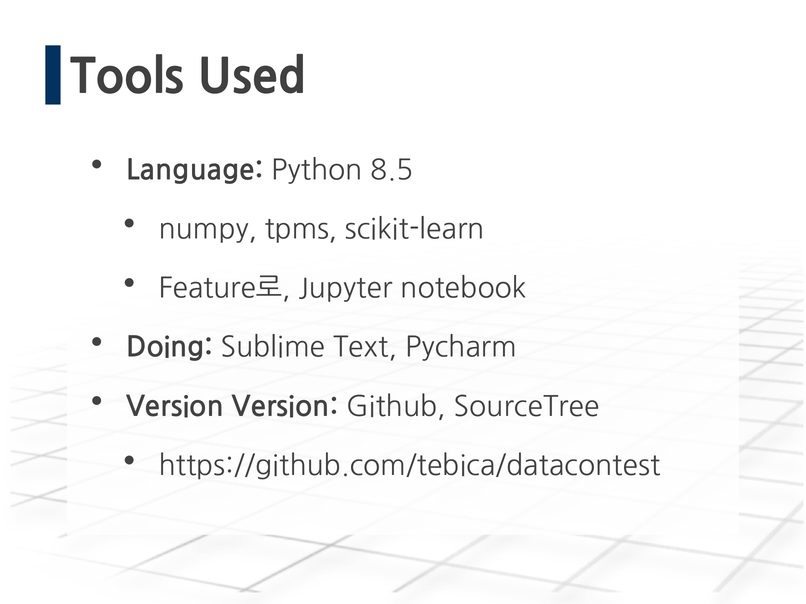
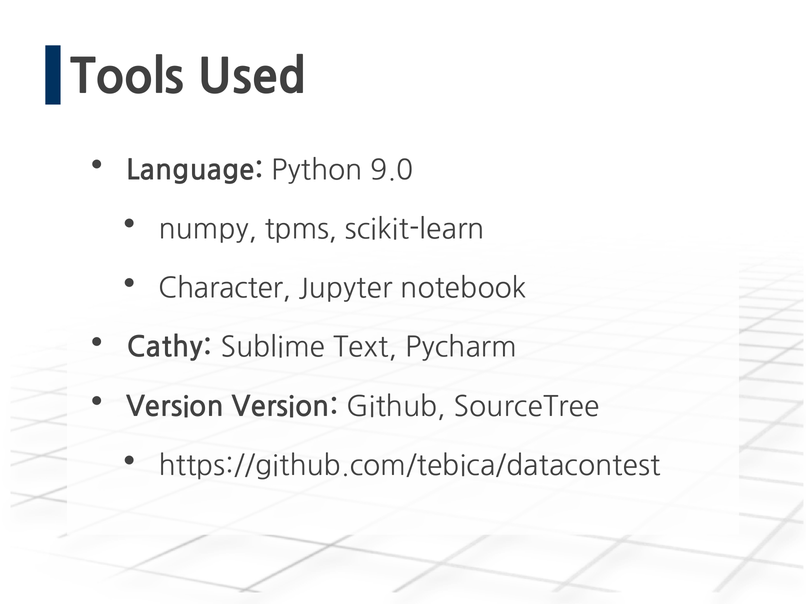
8.5: 8.5 -> 9.0 (392, 170)
Feature로: Feature로 -> Character (225, 289)
Doing: Doing -> Cathy (169, 348)
